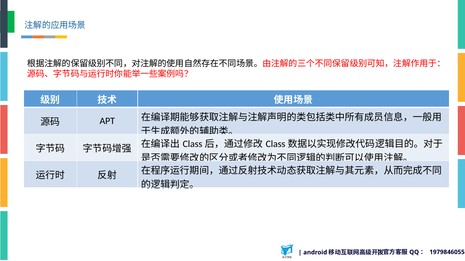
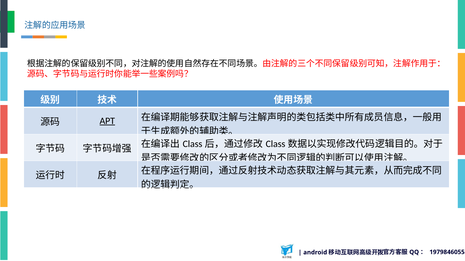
APT underline: none -> present (107, 121)
